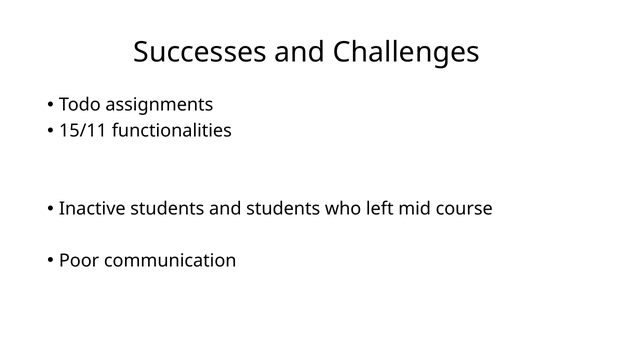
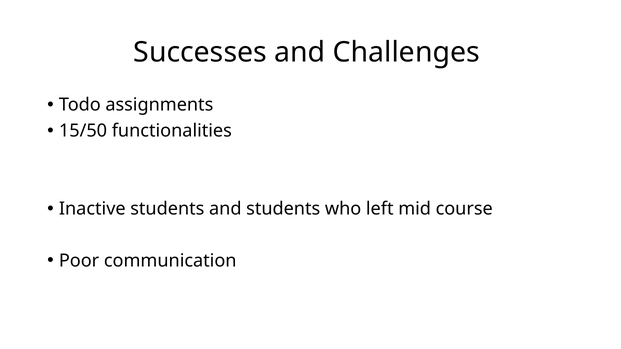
15/11: 15/11 -> 15/50 (83, 131)
